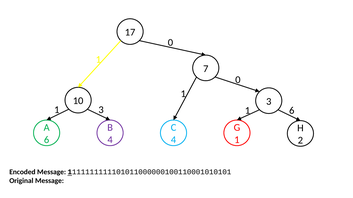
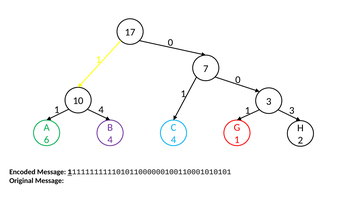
1 3: 3 -> 4 (101, 110)
1 6: 6 -> 3 (292, 111)
